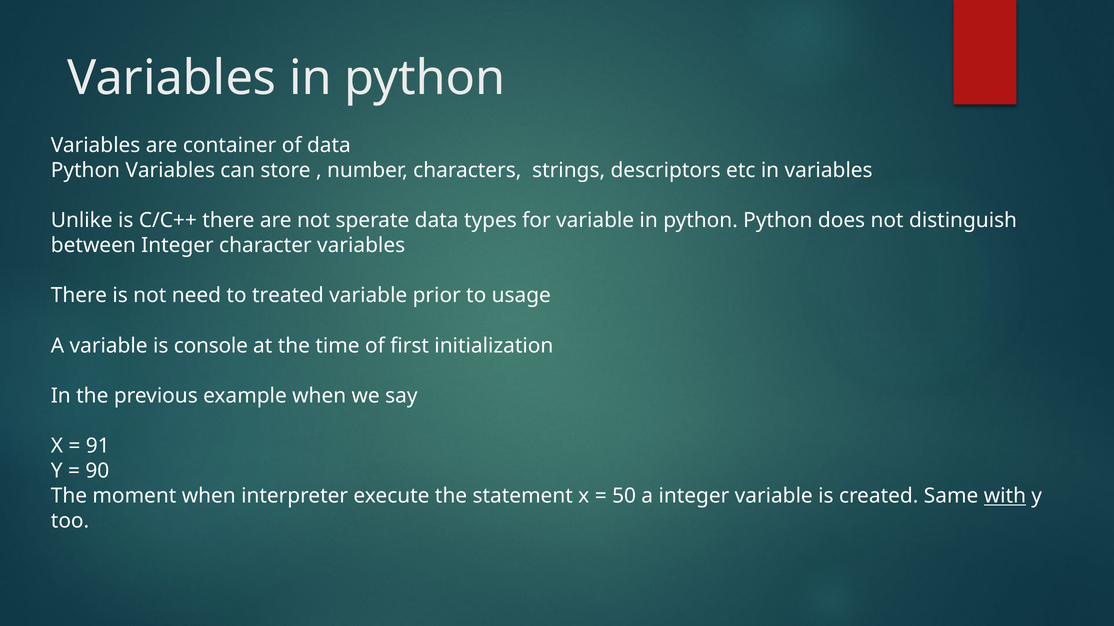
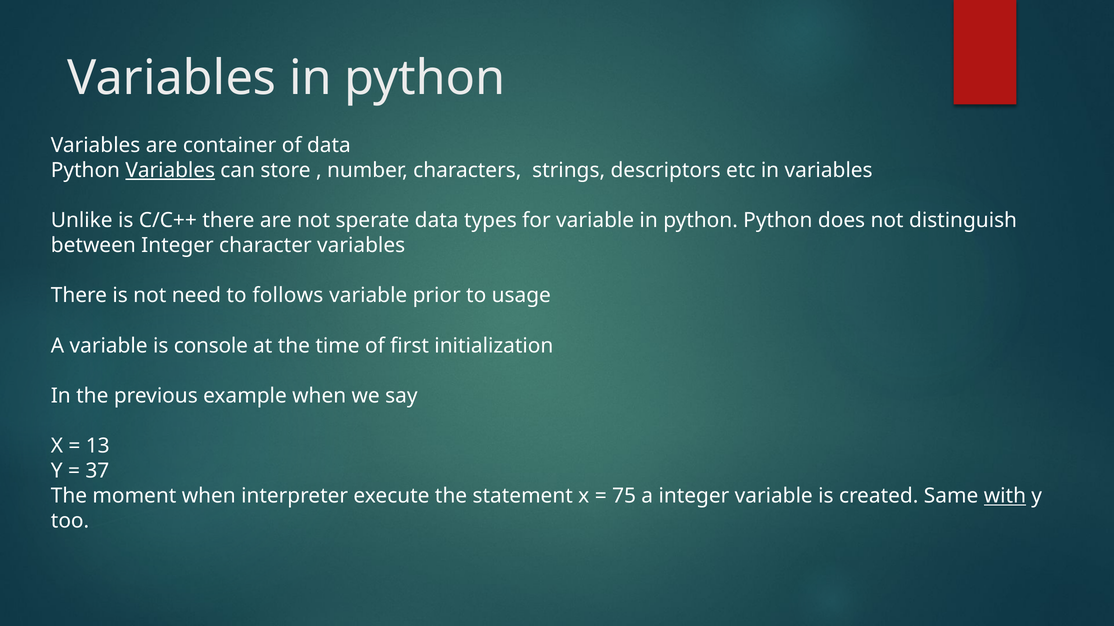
Variables underline: none -> present (170, 171)
treated: treated -> follows (288, 296)
91: 91 -> 13 (98, 446)
90: 90 -> 37 (97, 471)
50: 50 -> 75 (624, 496)
